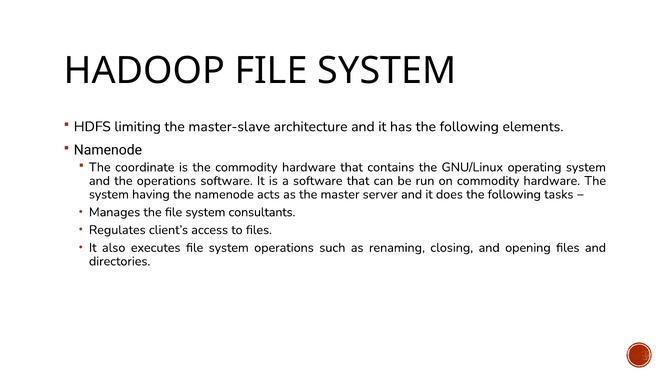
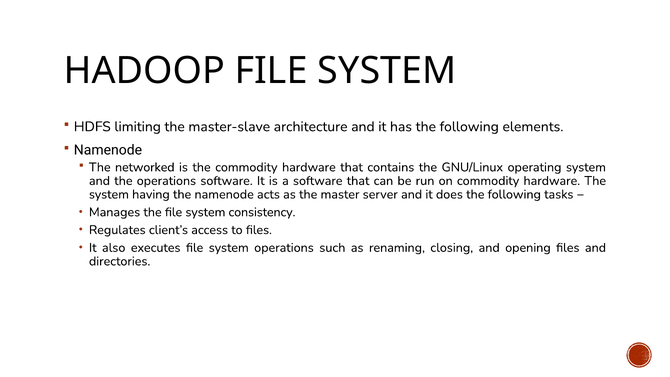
coordinate: coordinate -> networked (145, 167)
consultants: consultants -> consistency (262, 212)
